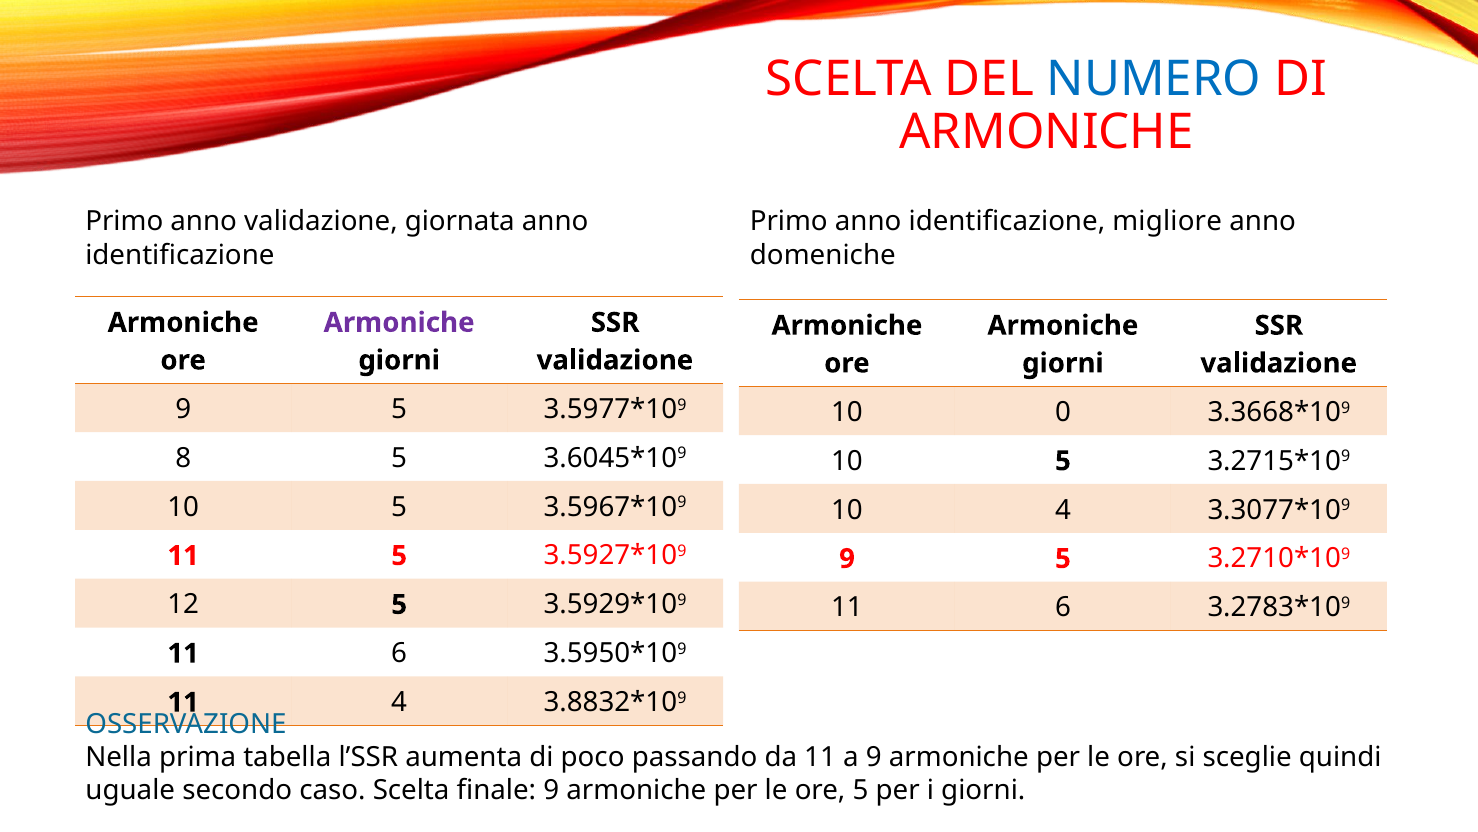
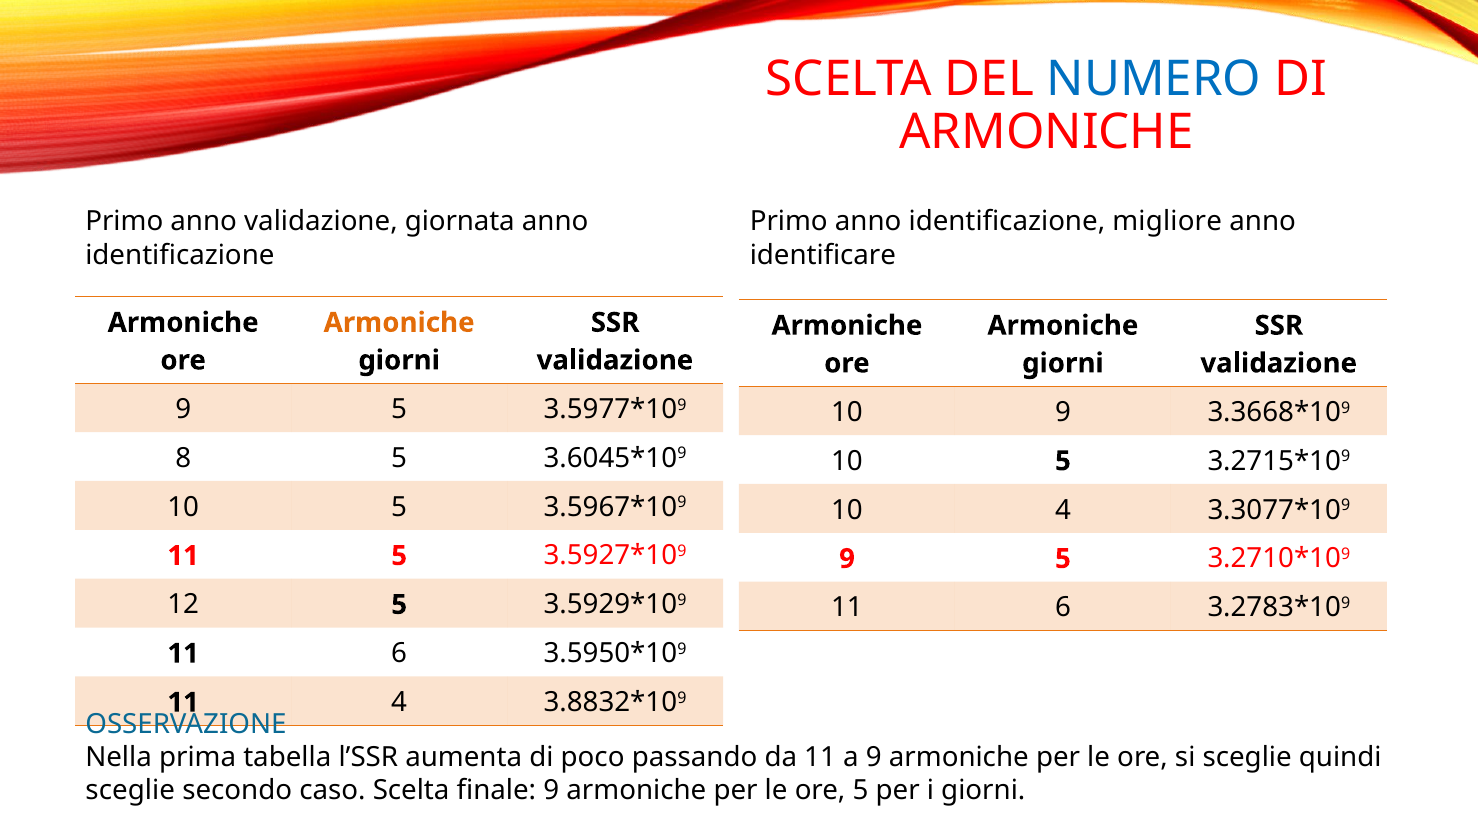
domeniche: domeniche -> identificare (823, 255)
Armoniche colour: purple -> orange (399, 322)
10 0: 0 -> 9 (1063, 412)
uguale: uguale -> sceglie (130, 790)
